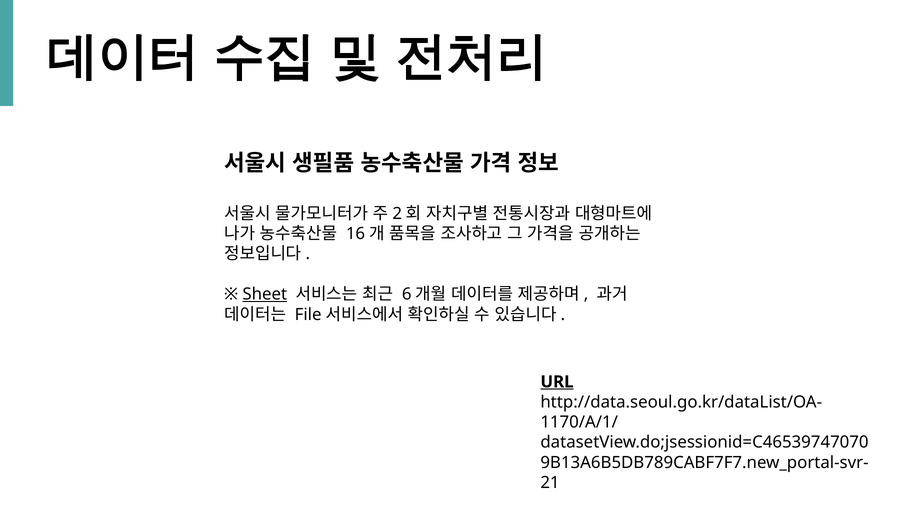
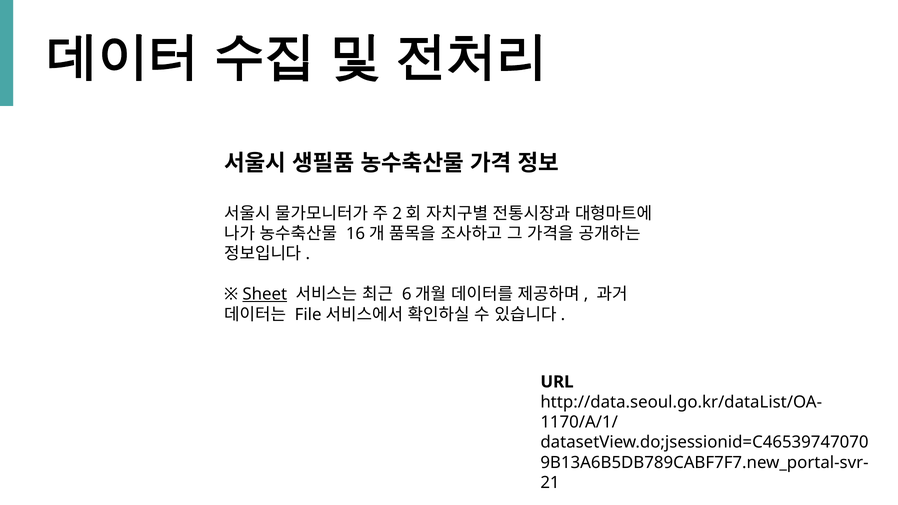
URL underline: present -> none (557, 382)
